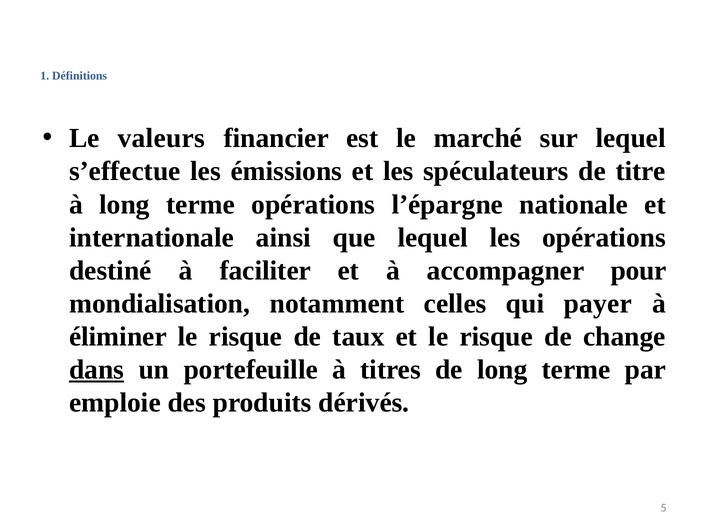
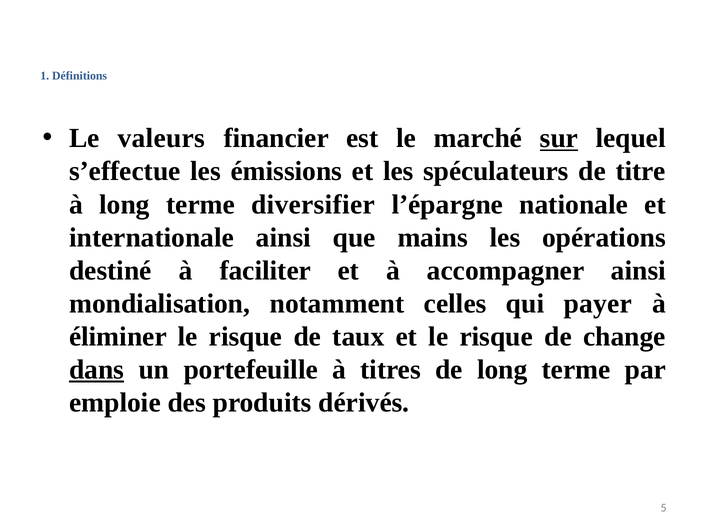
sur underline: none -> present (559, 138)
terme opérations: opérations -> diversifier (313, 204)
que lequel: lequel -> mains (433, 237)
accompagner pour: pour -> ainsi (638, 270)
